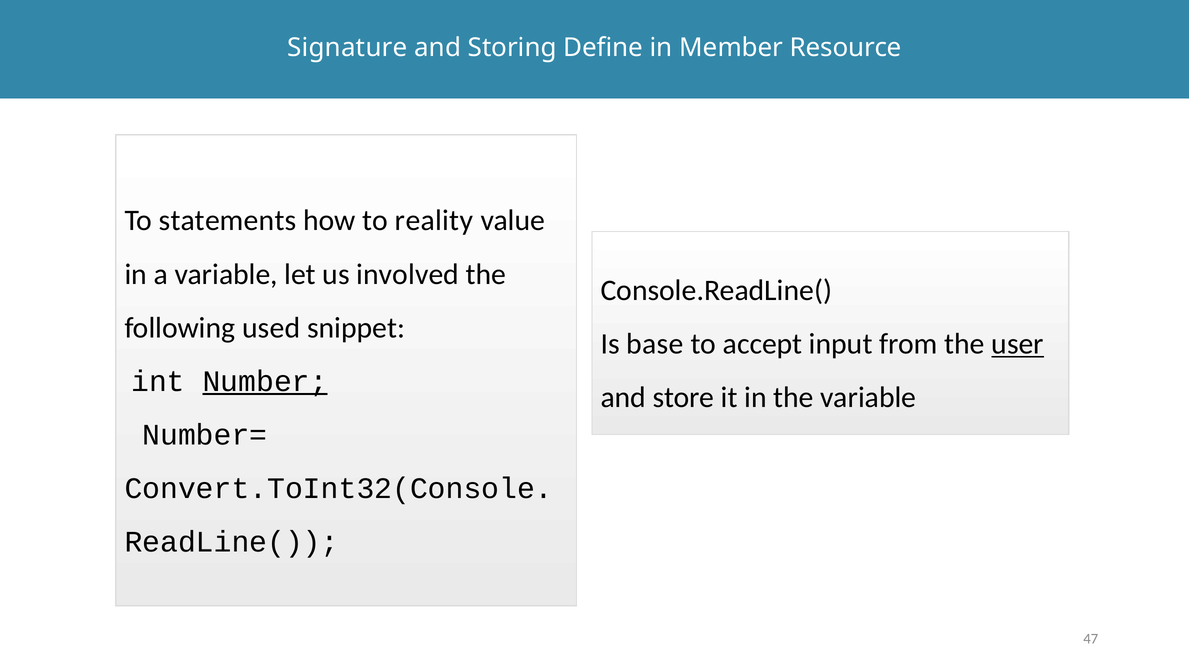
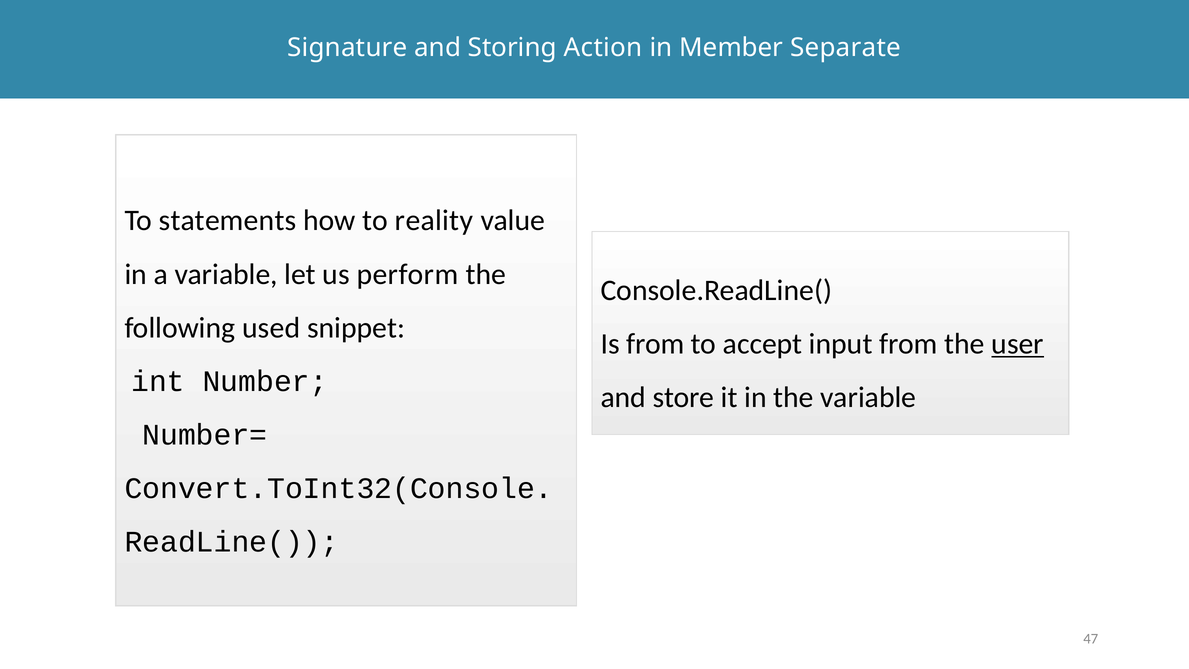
Define: Define -> Action (603, 47)
Resource: Resource -> Separate (845, 47)
involved: involved -> perform (408, 274)
Is base: base -> from (655, 344)
Number underline: present -> none (265, 381)
